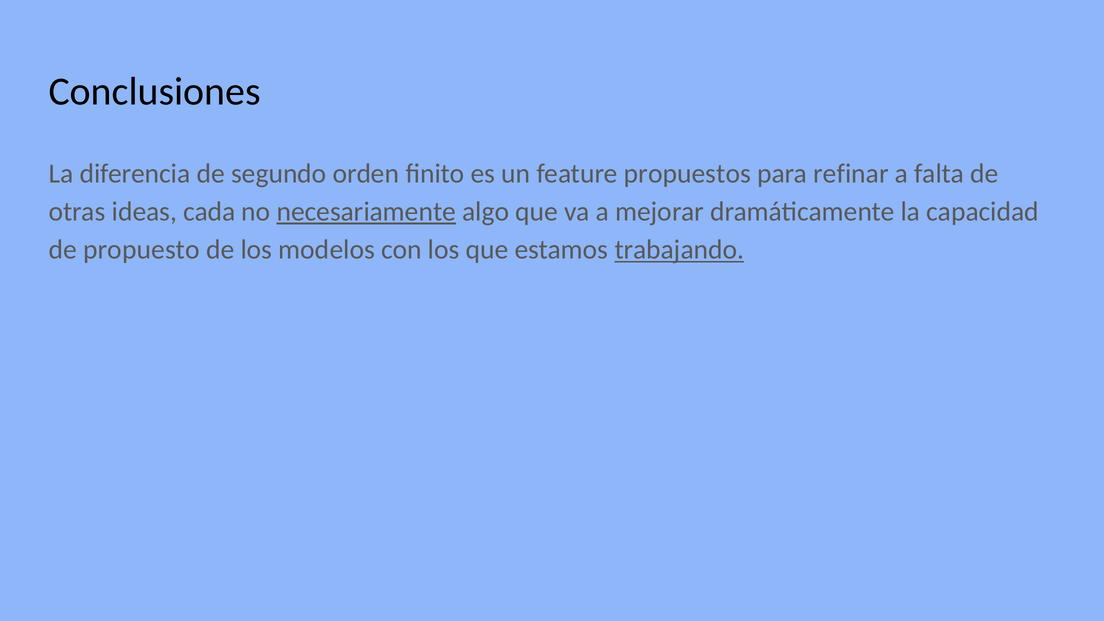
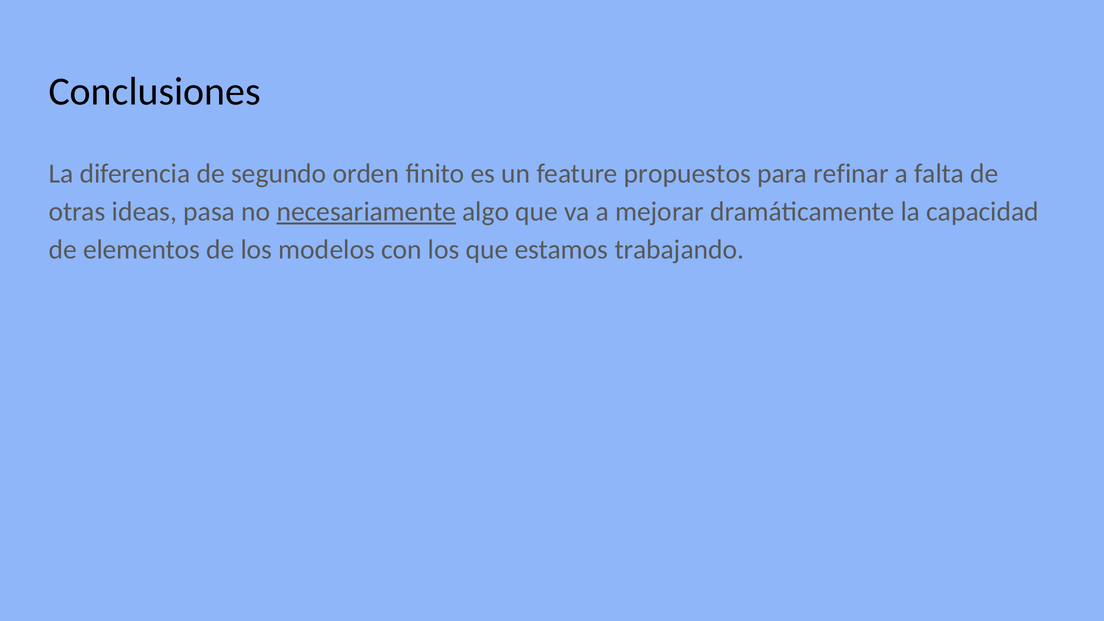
cada: cada -> pasa (209, 212)
propuesto: propuesto -> elementos (142, 250)
trabajando underline: present -> none (679, 250)
